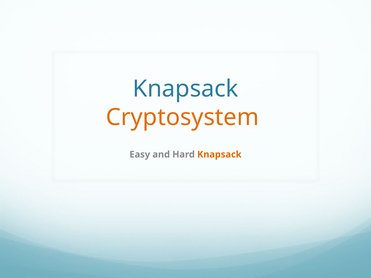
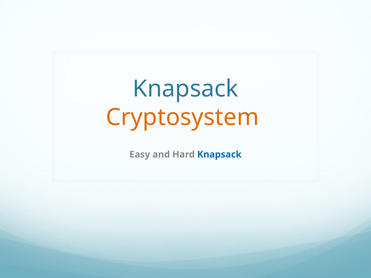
Knapsack colour: orange -> blue (219, 155)
